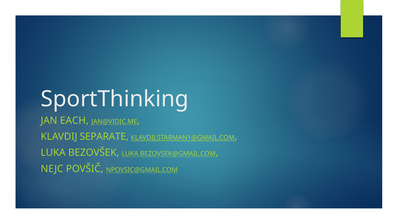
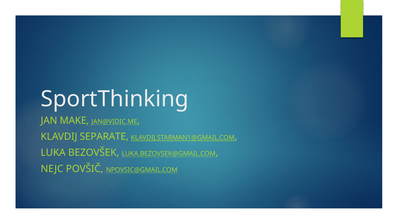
EACH: EACH -> MAKE (74, 120)
